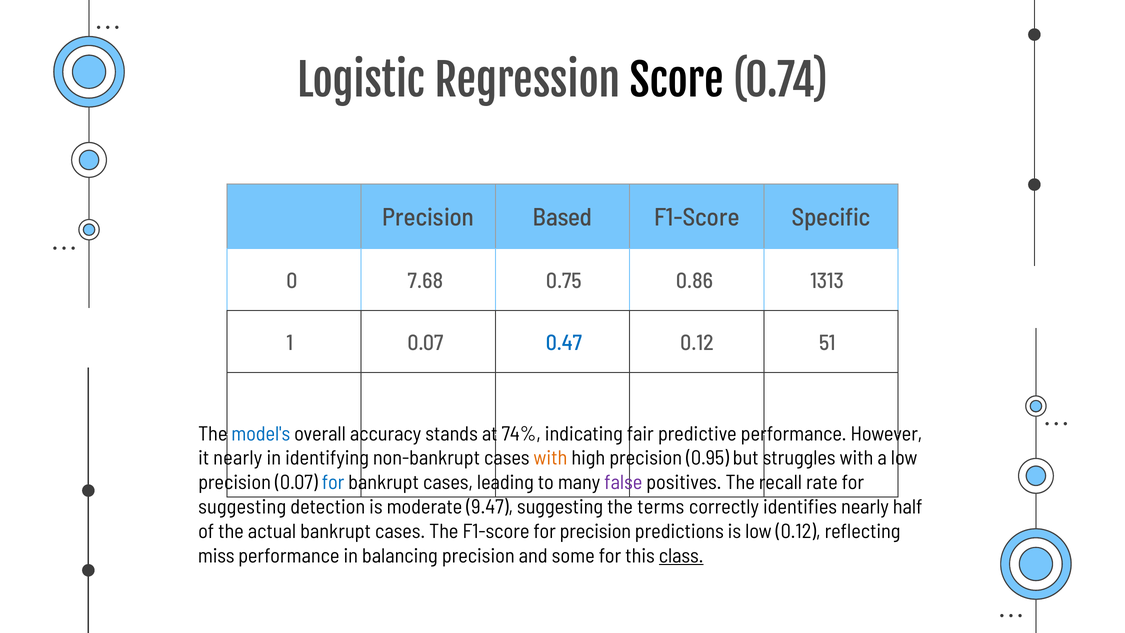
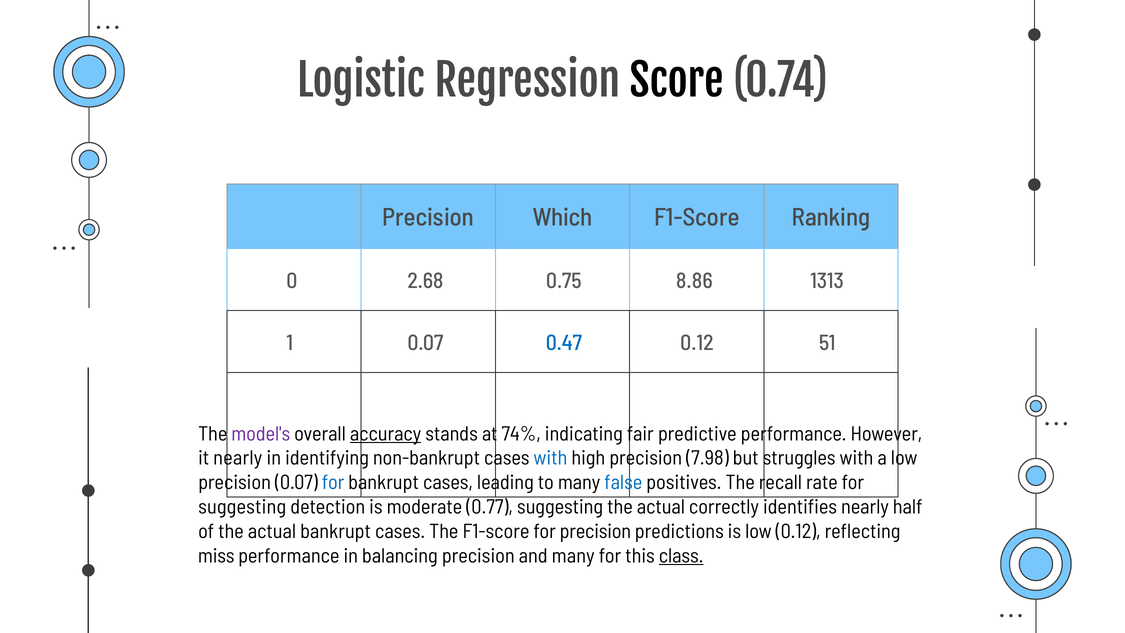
Based: Based -> Which (563, 218)
Specific: Specific -> Ranking (831, 218)
7.68: 7.68 -> 2.68 (425, 281)
0.86: 0.86 -> 8.86 (694, 281)
model's colour: blue -> purple (261, 434)
accuracy underline: none -> present (386, 434)
with colour: orange -> blue (550, 458)
0.95: 0.95 -> 7.98 (707, 458)
false colour: purple -> blue (623, 482)
9.47: 9.47 -> 0.77 (490, 507)
suggesting the terms: terms -> actual (661, 507)
and some: some -> many (573, 556)
